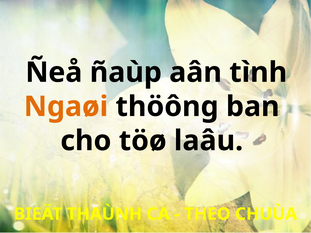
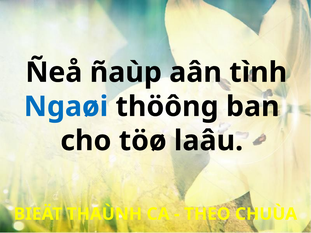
Ngaøi colour: orange -> blue (66, 107)
